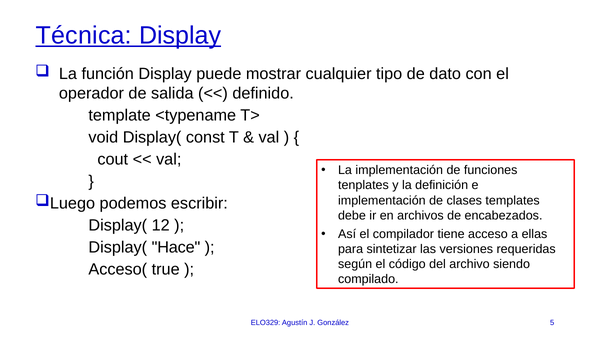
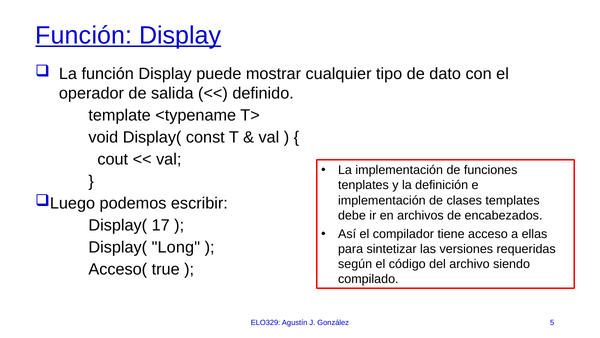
Técnica: Técnica -> Función (84, 35)
12: 12 -> 17 (161, 225)
Hace: Hace -> Long (176, 247)
